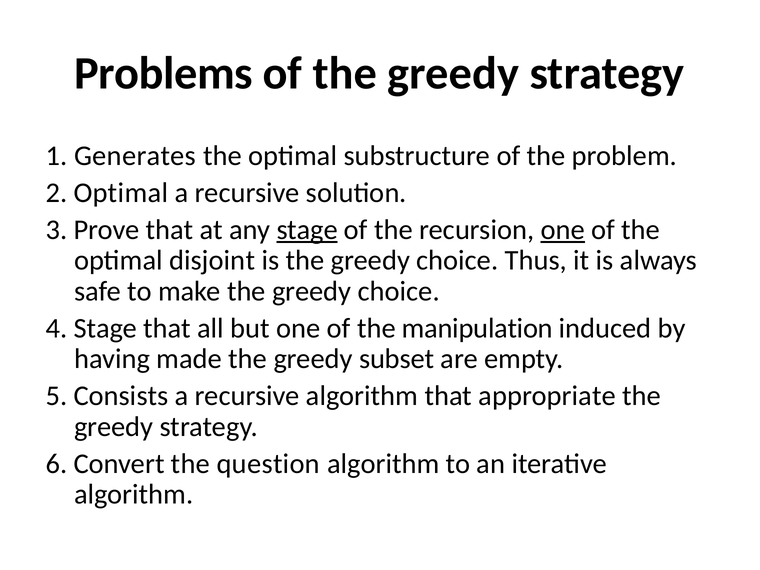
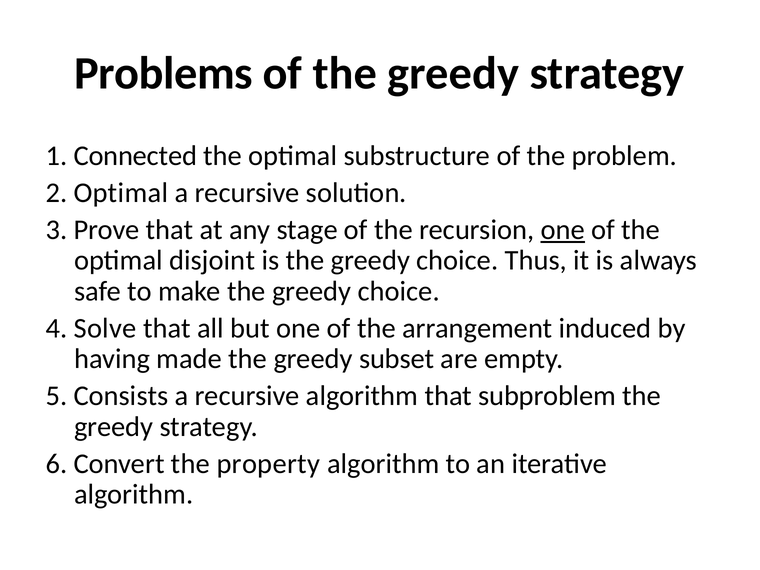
Generates: Generates -> Connected (135, 156)
stage underline: present -> none (307, 230)
4 Stage: Stage -> Solve (105, 328)
manipulation: manipulation -> arrangement (477, 328)
appropriate: appropriate -> subproblem (547, 396)
question: question -> property (268, 464)
